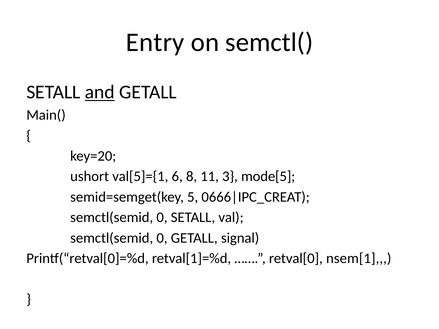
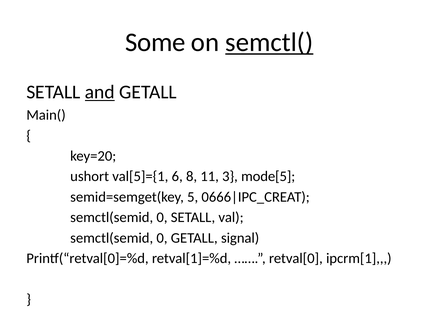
Entry: Entry -> Some (155, 42)
semctl( underline: none -> present (269, 42)
nsem[1: nsem[1 -> ipcrm[1 (359, 259)
